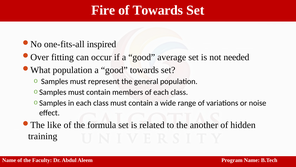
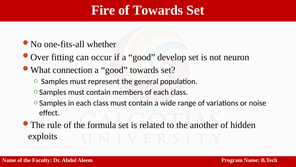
inspired: inspired -> whether (101, 44)
average: average -> develop (172, 57)
needed: needed -> neuron (236, 57)
population: population -> connection (72, 70)
like: like -> rule (54, 125)
training: training -> exploits (43, 136)
